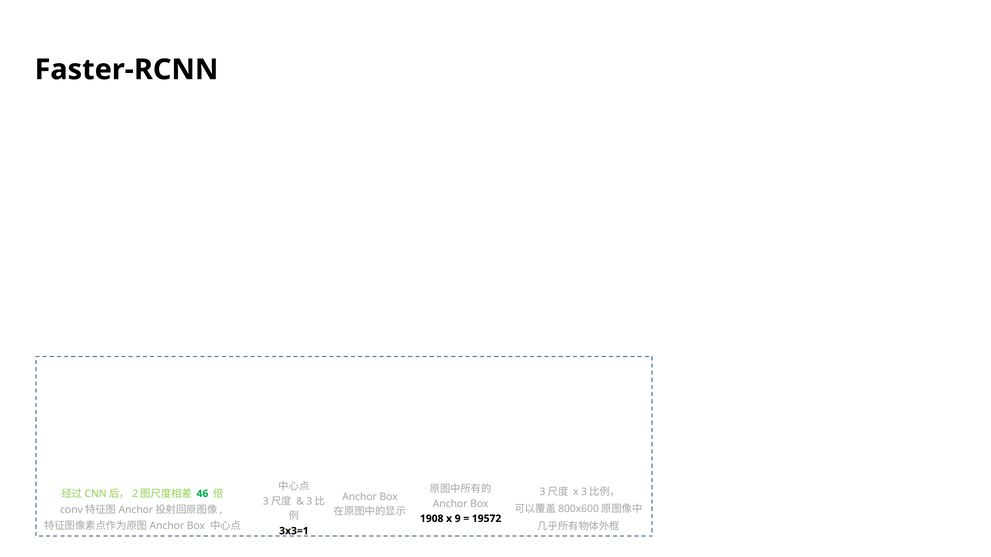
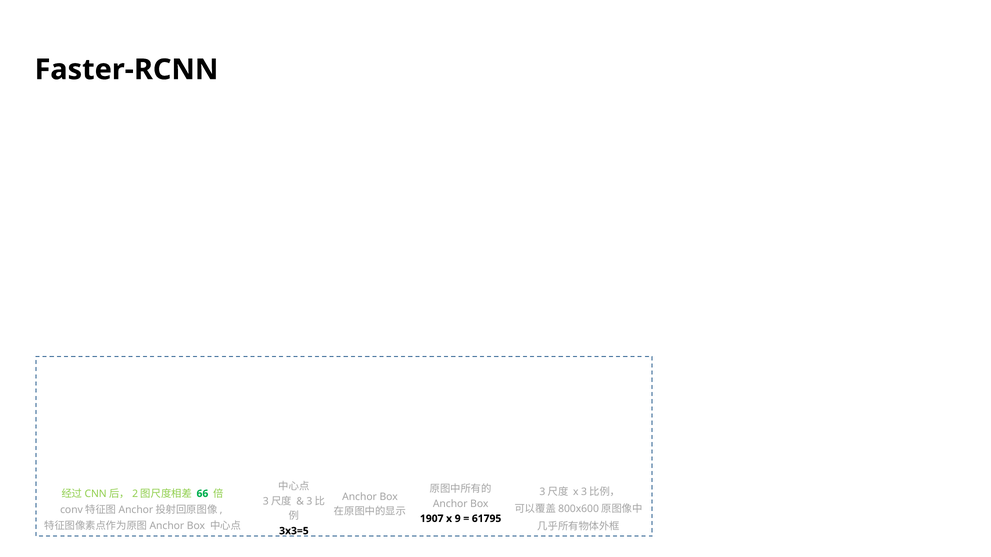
46: 46 -> 66 (202, 494)
1908: 1908 -> 1907 (432, 519)
19572: 19572 -> 61795 (487, 519)
3x3=1: 3x3=1 -> 3x3=5 (294, 531)
